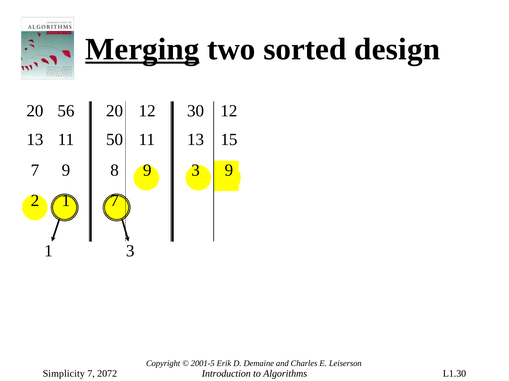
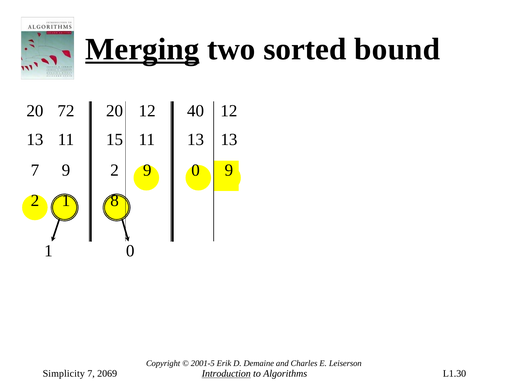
design: design -> bound (397, 49)
56: 56 -> 72 (66, 111)
30: 30 -> 40 (196, 111)
50: 50 -> 15 (115, 140)
13 15: 15 -> 13 (229, 140)
7 9 8: 8 -> 2 (115, 170)
9 3: 3 -> 0 (196, 170)
1 7: 7 -> 8 (115, 201)
1 3: 3 -> 0 (130, 251)
2072: 2072 -> 2069 (107, 374)
Introduction underline: none -> present (226, 374)
